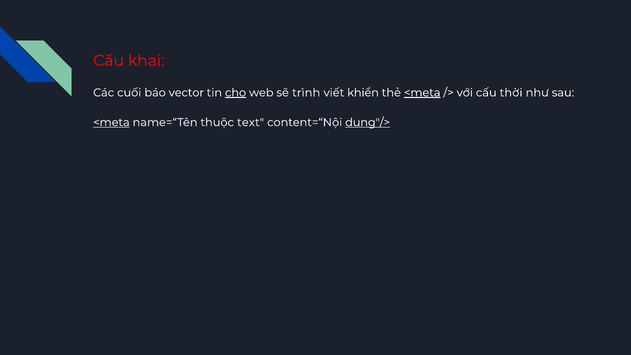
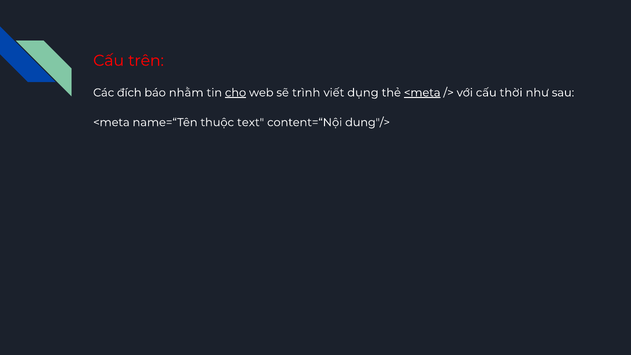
khai: khai -> trên (146, 61)
cuối: cuối -> đích (129, 93)
vector: vector -> nhằm (186, 93)
khiển: khiển -> dụng (363, 93)
<meta underline: present -> none (111, 122)
dung"/> underline: present -> none (368, 122)
